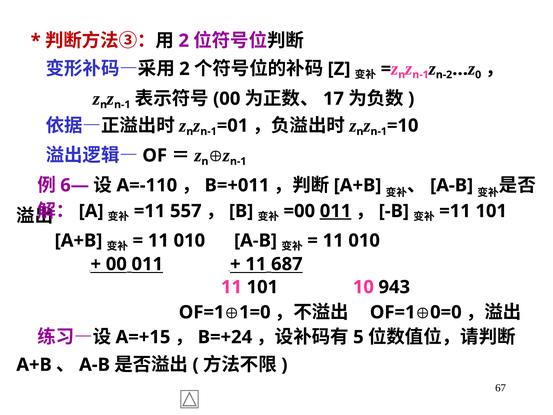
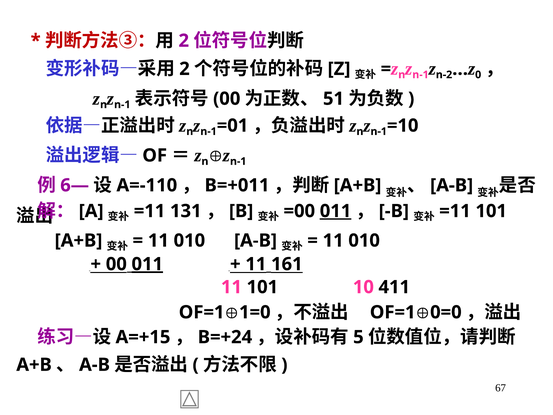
17: 17 -> 51 (333, 99)
557: 557 -> 131 (186, 211)
011 underline: none -> present (147, 264)
687: 687 -> 161 (287, 264)
943: 943 -> 411 (394, 287)
